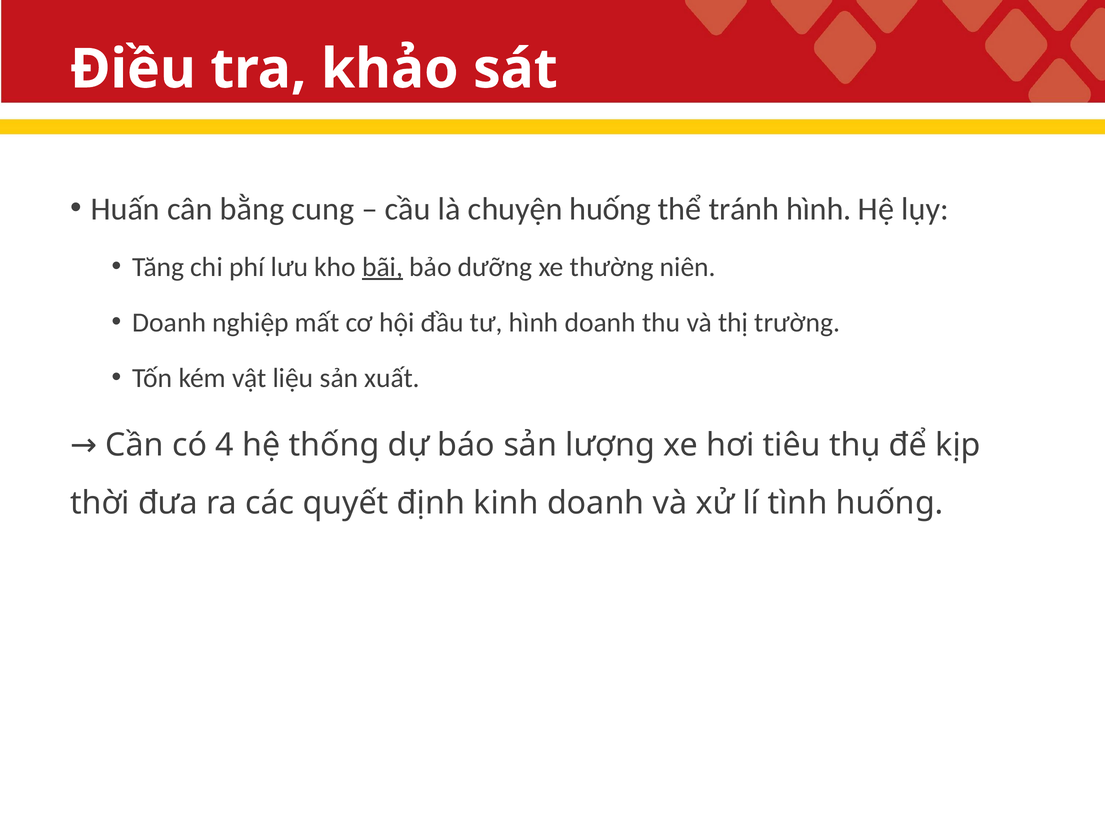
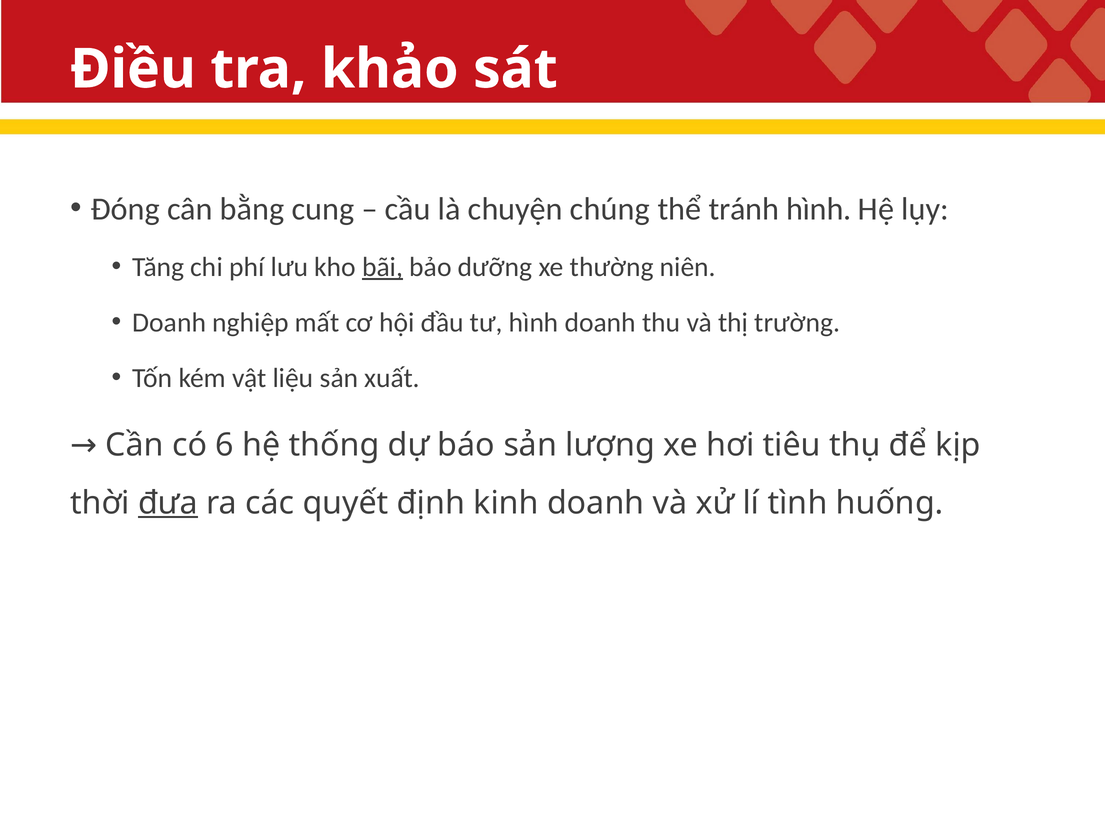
Huấn: Huấn -> Đóng (125, 209)
chuyện huống: huống -> chúng (610, 209)
4: 4 -> 6 (225, 445)
đưa underline: none -> present (168, 503)
